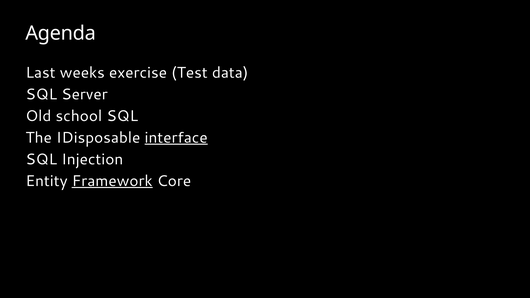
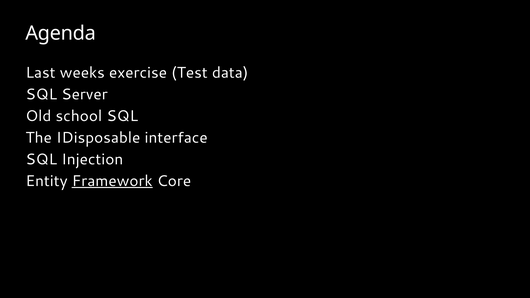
interface underline: present -> none (176, 138)
